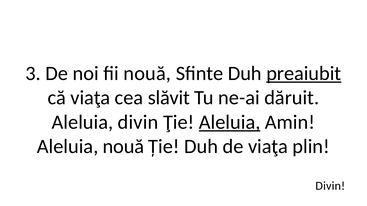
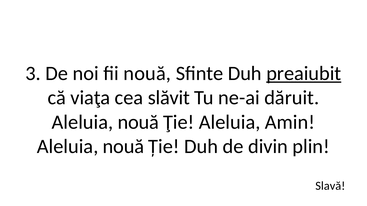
divin: divin -> nouă (138, 122)
Aleluia underline: present -> none (230, 122)
de viaţa: viaţa -> divin (268, 147)
Divin: Divin -> Slavă (330, 186)
